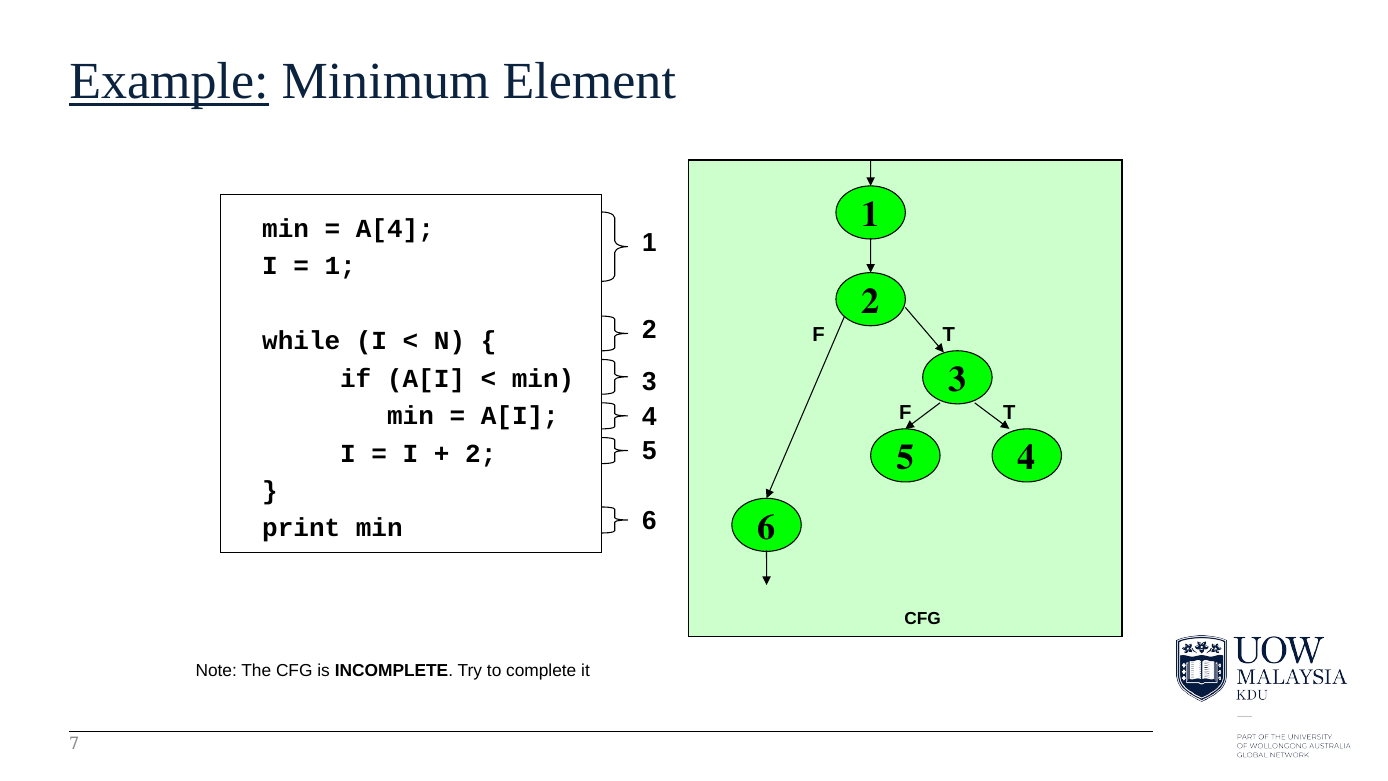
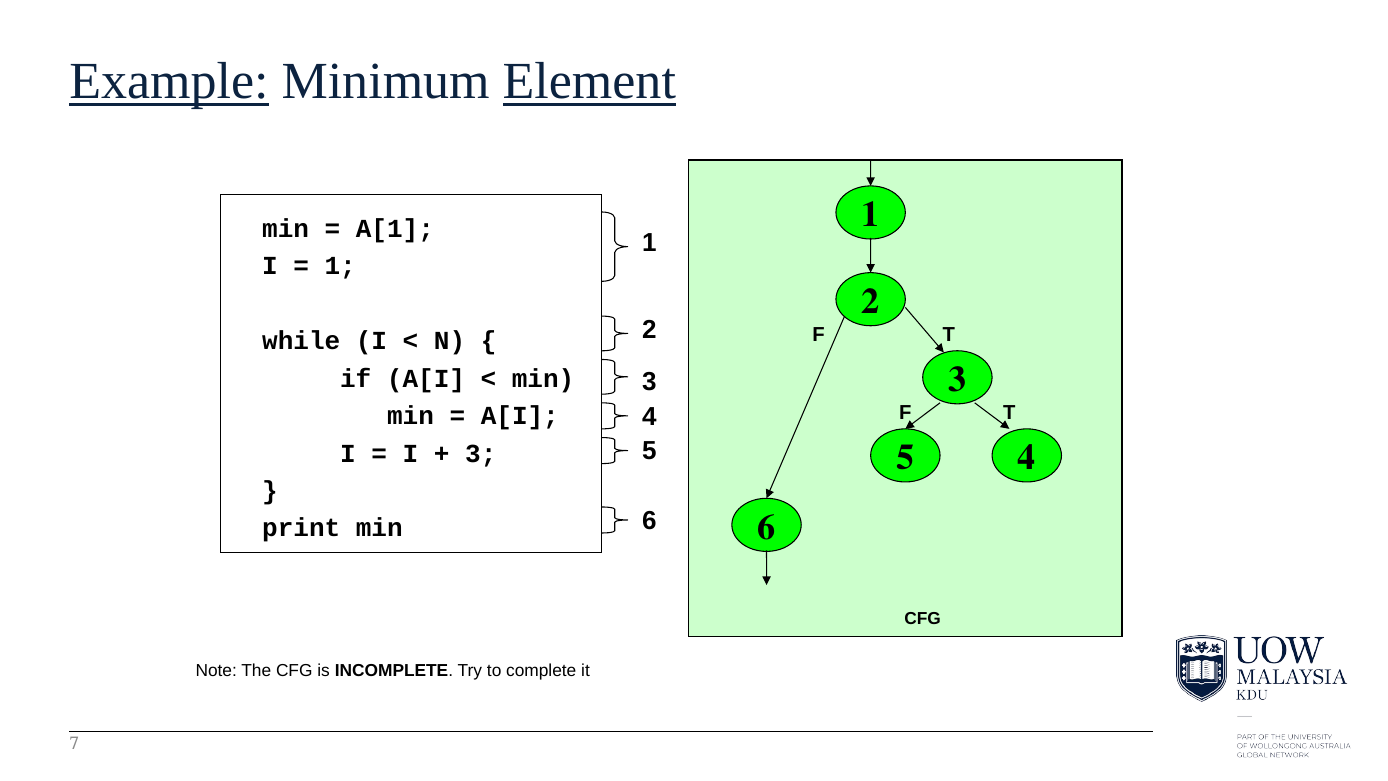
Element underline: none -> present (589, 82)
A[4: A[4 -> A[1 (395, 229)
2: 2 -> 3 (481, 453)
